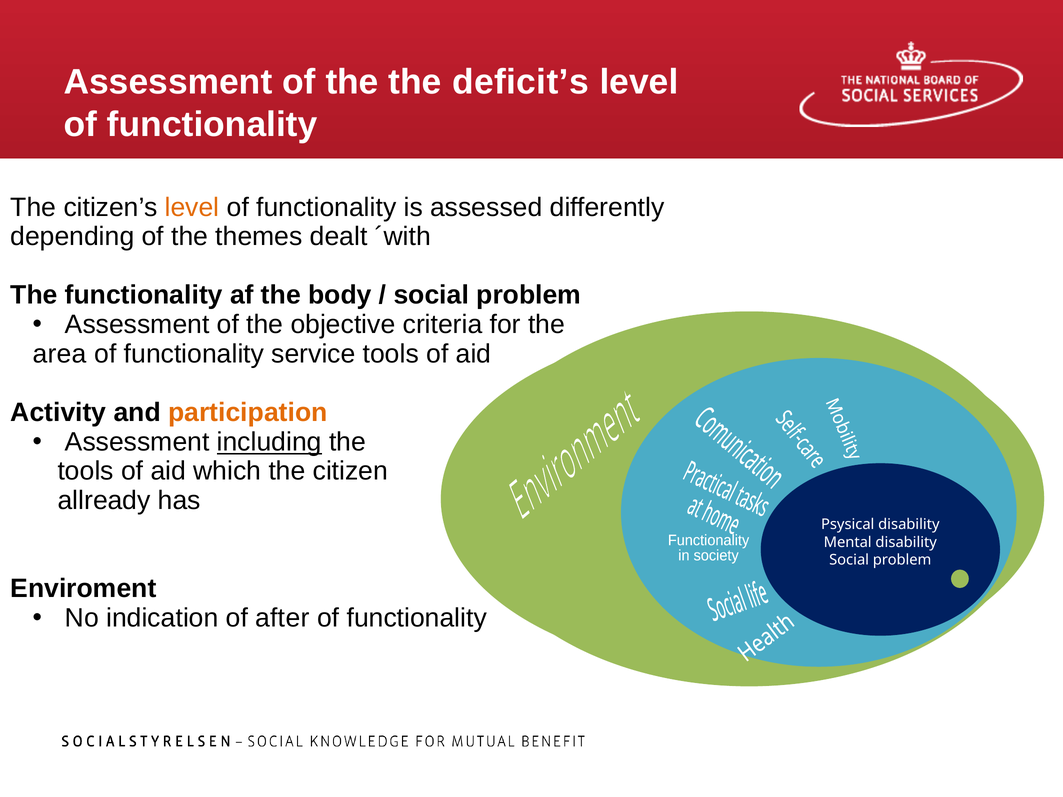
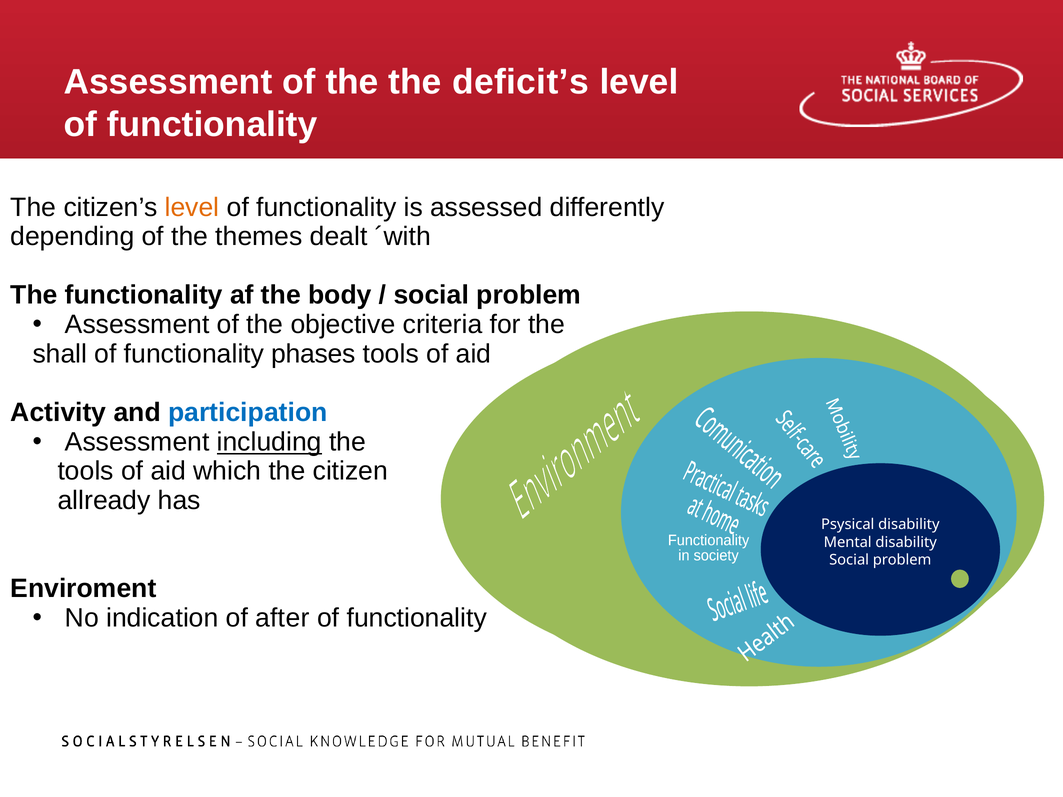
area: area -> shall (60, 354)
service: service -> phases (314, 354)
participation colour: orange -> blue (248, 413)
